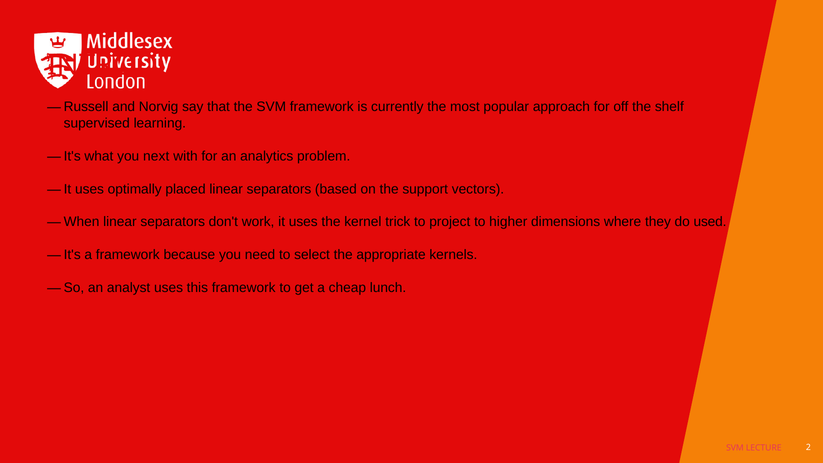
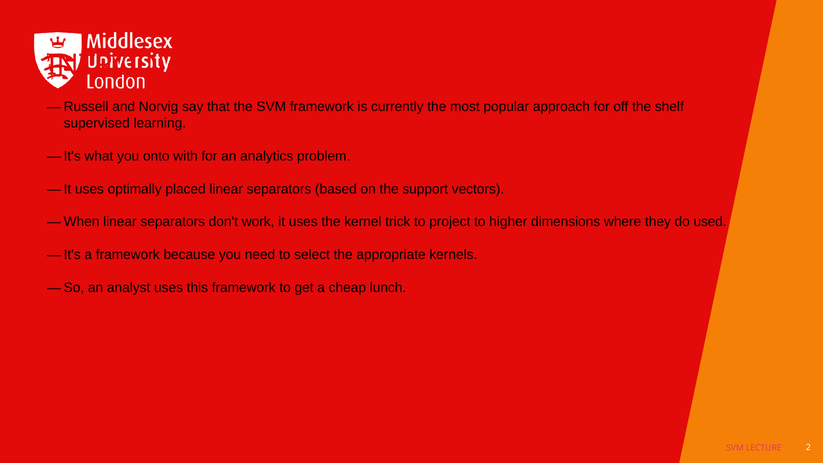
next: next -> onto (156, 156)
